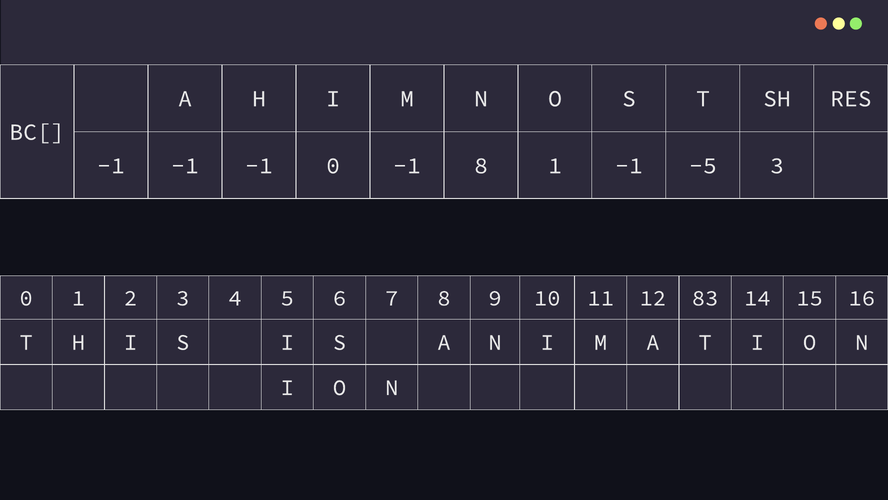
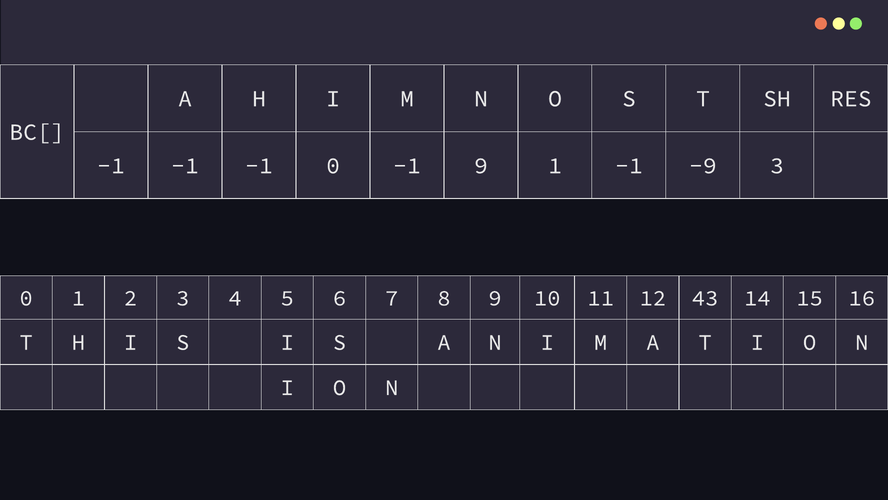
-1 8: 8 -> 9 (481, 165)
-5: -5 -> -9 (703, 165)
83: 83 -> 43 (705, 298)
